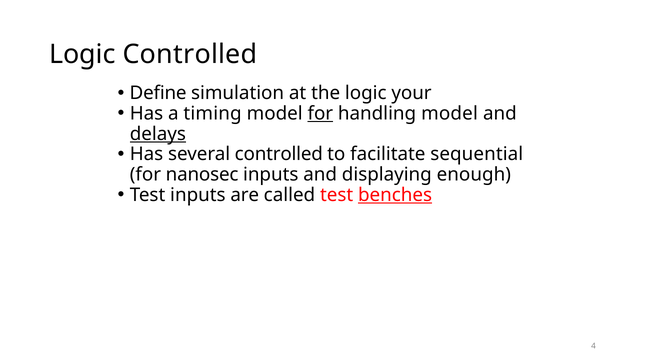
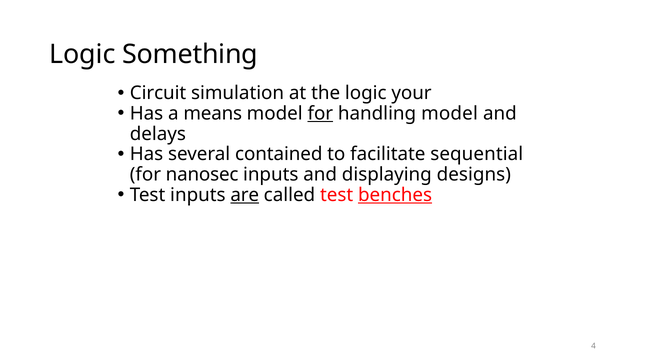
Logic Controlled: Controlled -> Something (190, 54)
Define: Define -> Circuit (158, 93)
timing: timing -> means (213, 113)
delays underline: present -> none (158, 134)
several controlled: controlled -> contained (279, 154)
enough: enough -> designs (474, 174)
are underline: none -> present (245, 195)
